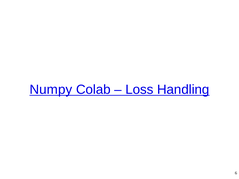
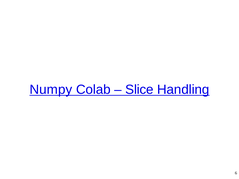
Loss: Loss -> Slice (139, 90)
